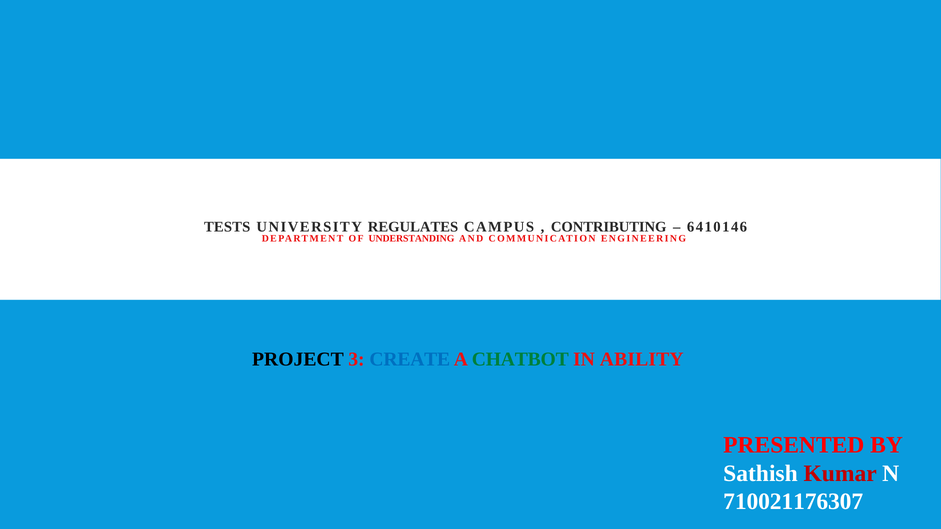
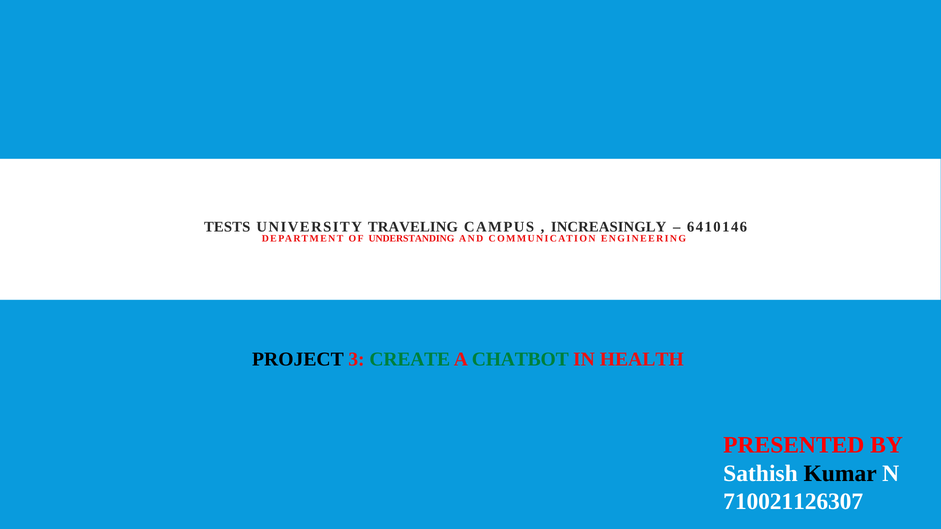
REGULATES: REGULATES -> TRAVELING (413, 227)
CONTRIBUTING: CONTRIBUTING -> INCREASINGLY (609, 227)
CREATE colour: blue -> green (410, 360)
ABILITY: ABILITY -> HEALTH (642, 360)
Kumar colour: red -> black (840, 474)
710021176307: 710021176307 -> 710021126307 (793, 502)
